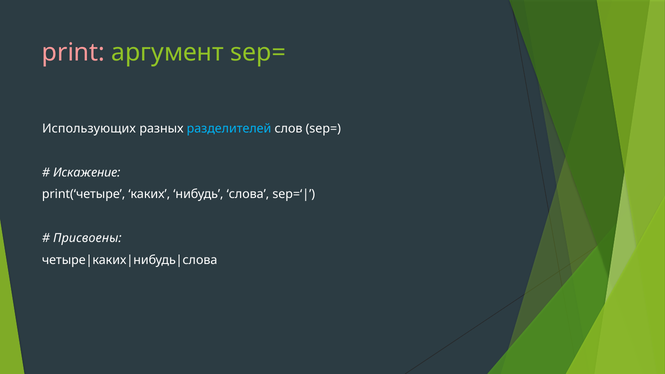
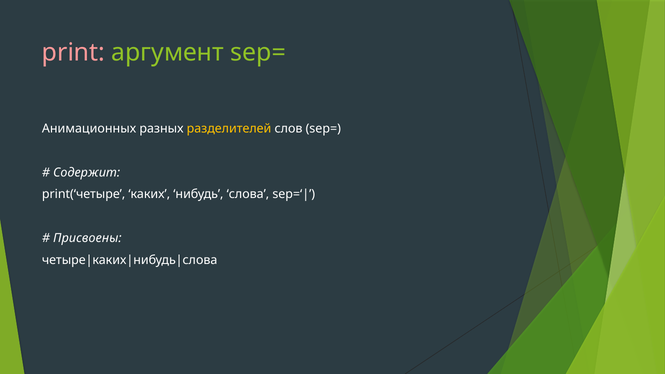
Использующих: Использующих -> Анимационных (89, 129)
разделителей colour: light blue -> yellow (229, 129)
Искажение: Искажение -> Содержит (87, 172)
